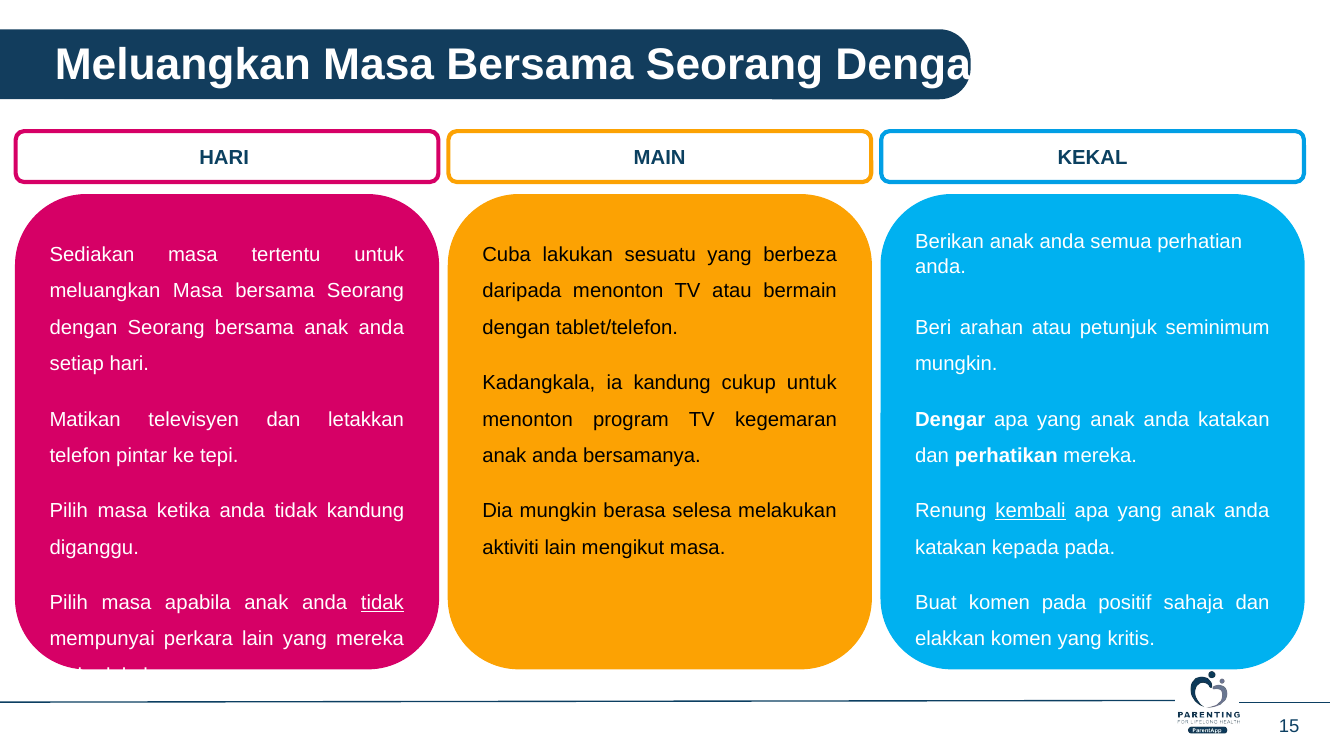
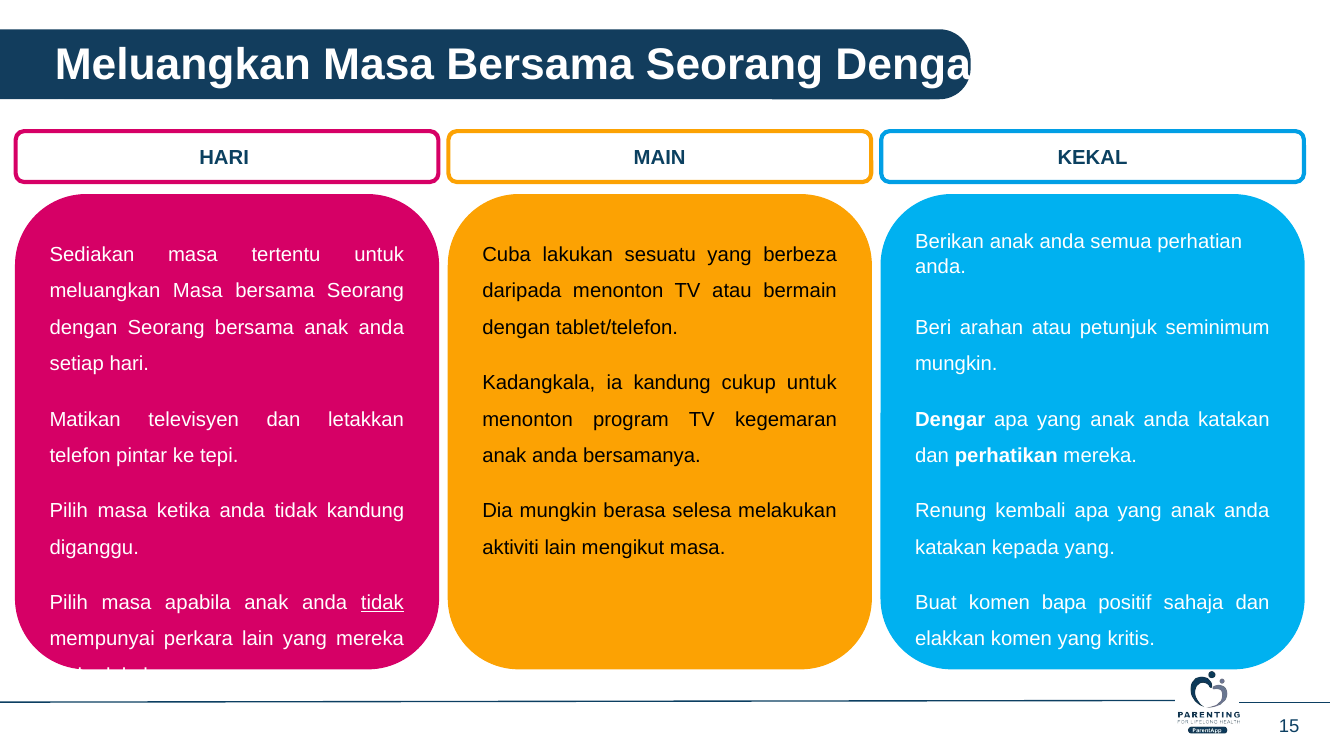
kembali underline: present -> none (1031, 511)
kepada pada: pada -> yang (1090, 548)
komen pada: pada -> bapa (1064, 603)
